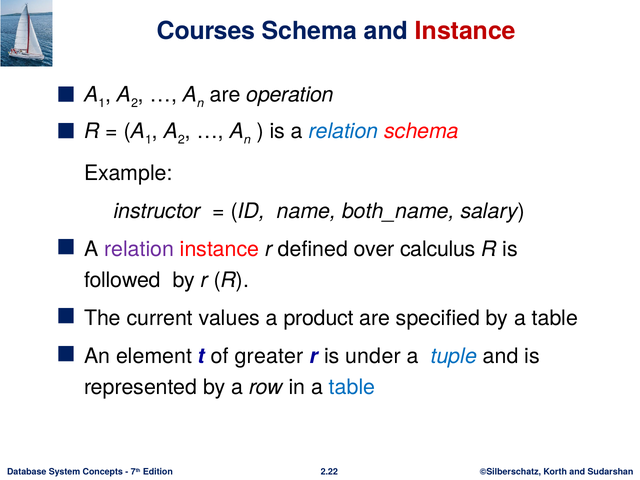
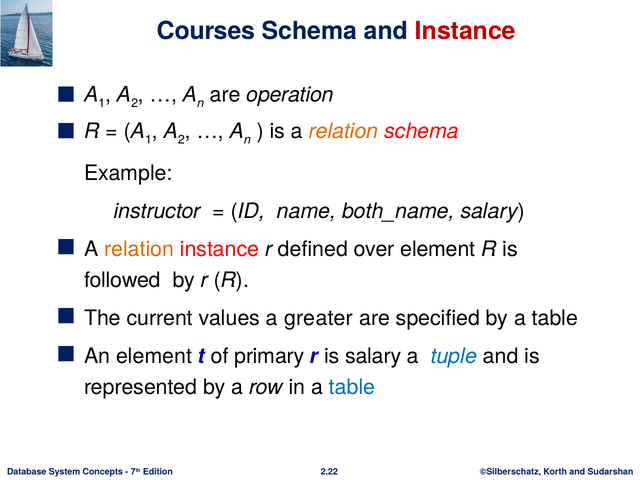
relation colour: blue -> orange (344, 131)
relation colour: purple -> orange (139, 249)
over calculus: calculus -> element (438, 249)
product: product -> greater (318, 318)
greater: greater -> primary (269, 356)
is under: under -> salary (373, 356)
